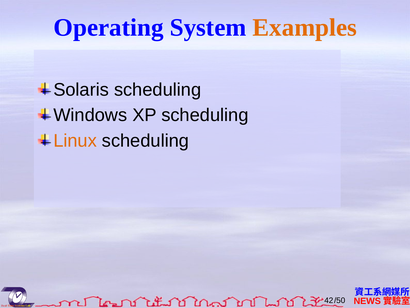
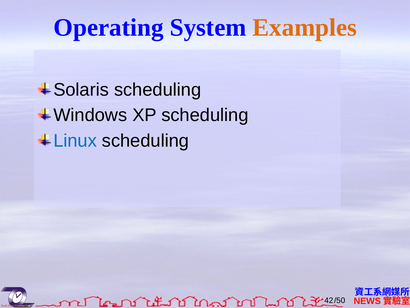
Linux colour: orange -> blue (75, 141)
